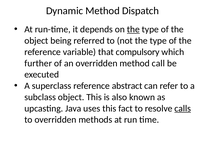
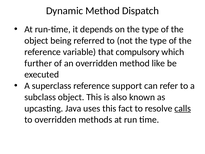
the underline: present -> none (133, 29)
call: call -> like (158, 63)
abstract: abstract -> support (127, 86)
